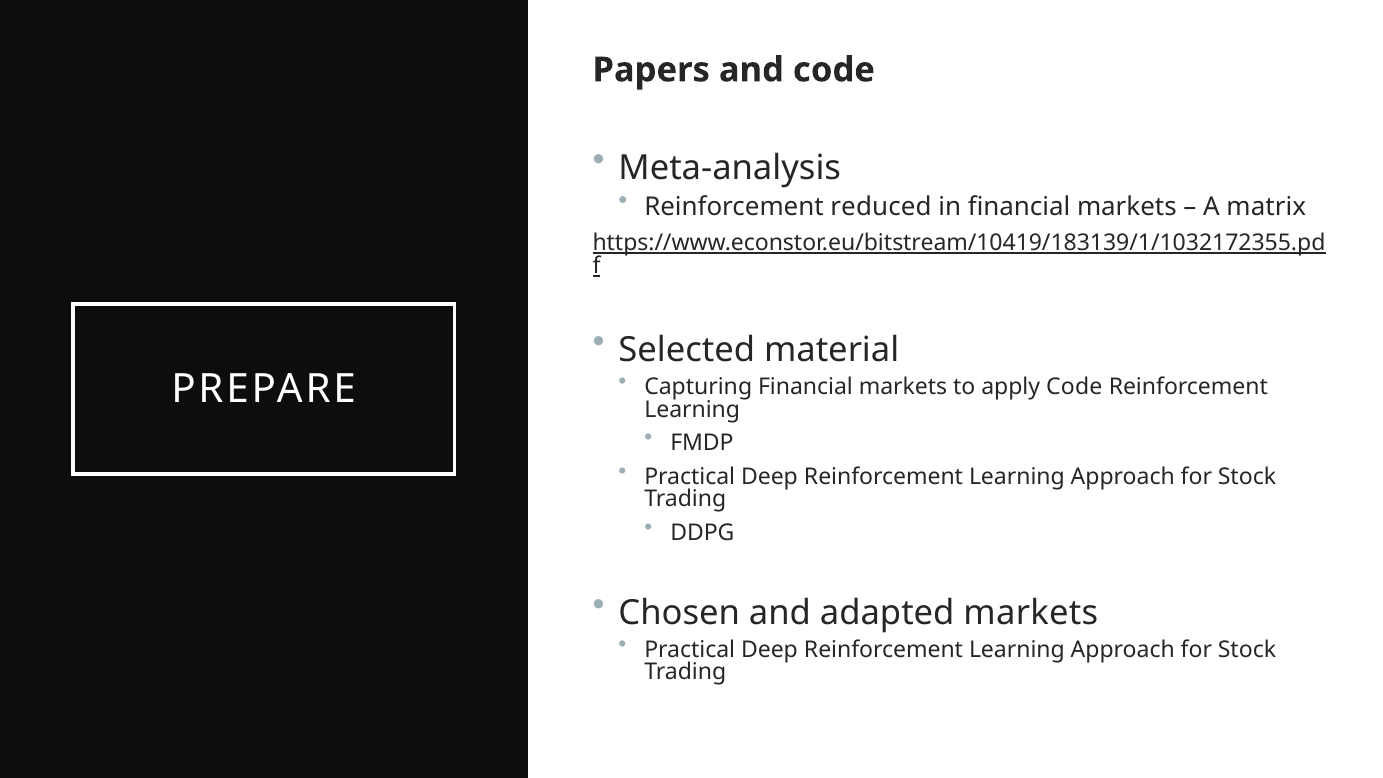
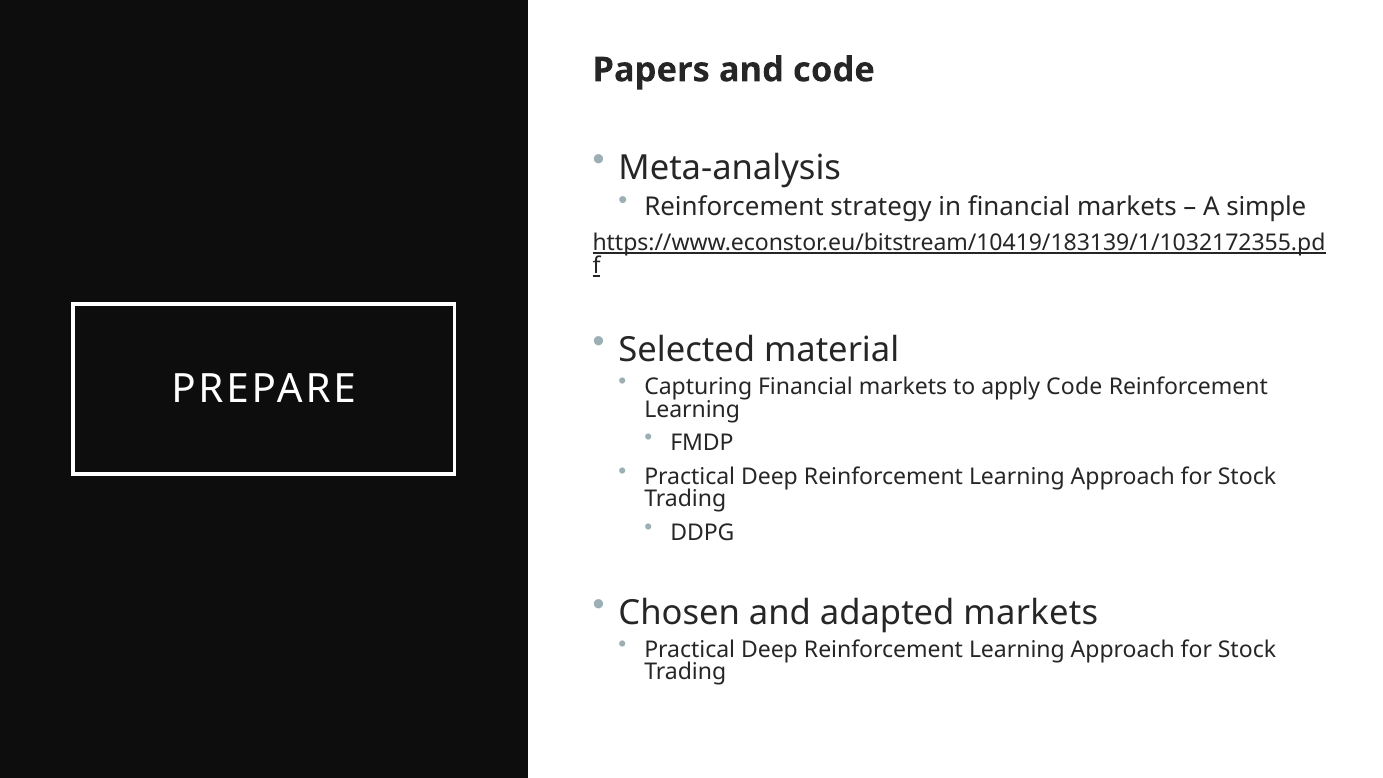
reduced: reduced -> strategy (881, 207)
matrix: matrix -> simple (1266, 207)
